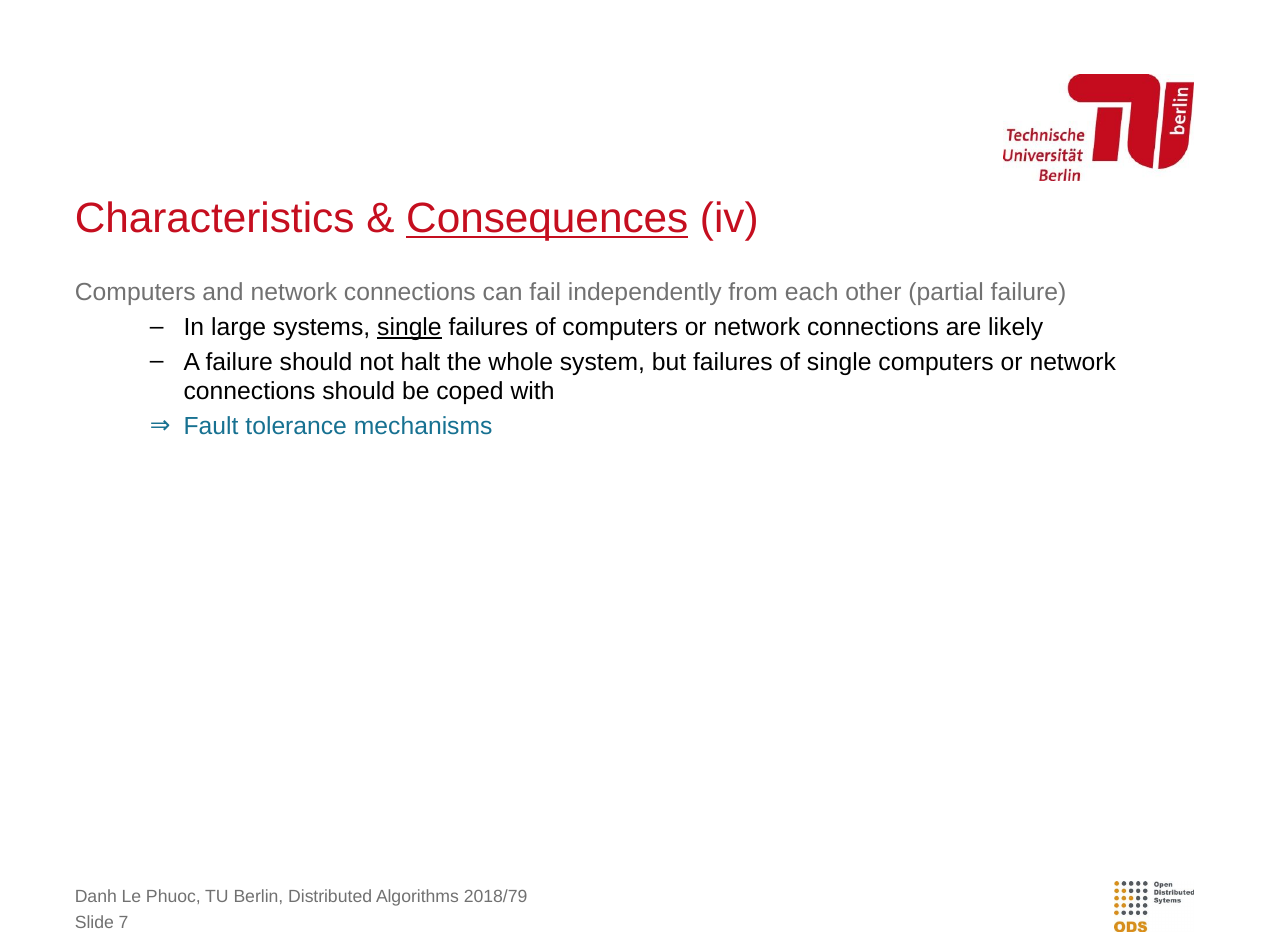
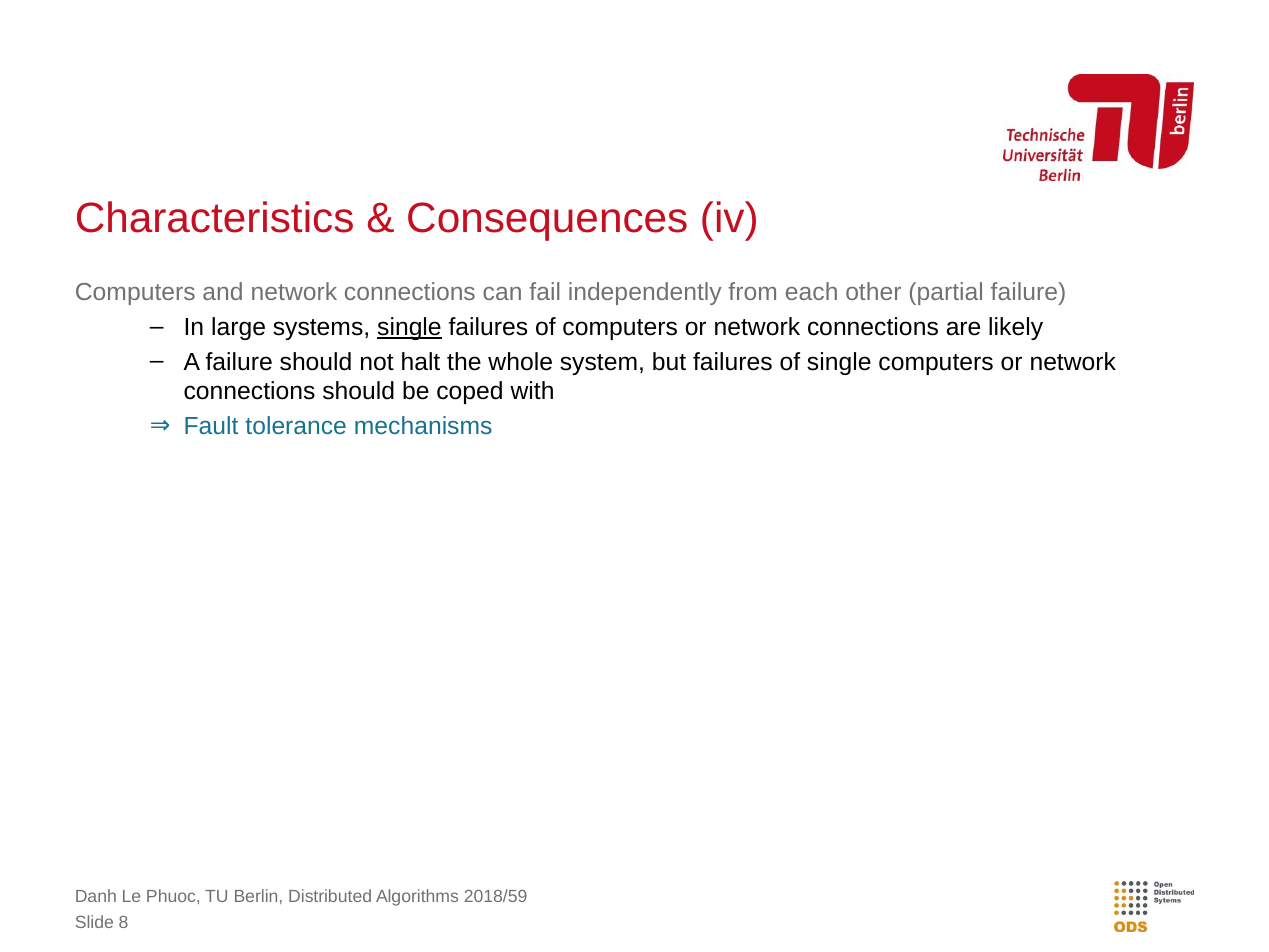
Consequences underline: present -> none (547, 219)
2018/79: 2018/79 -> 2018/59 (496, 896)
7: 7 -> 8 (124, 922)
